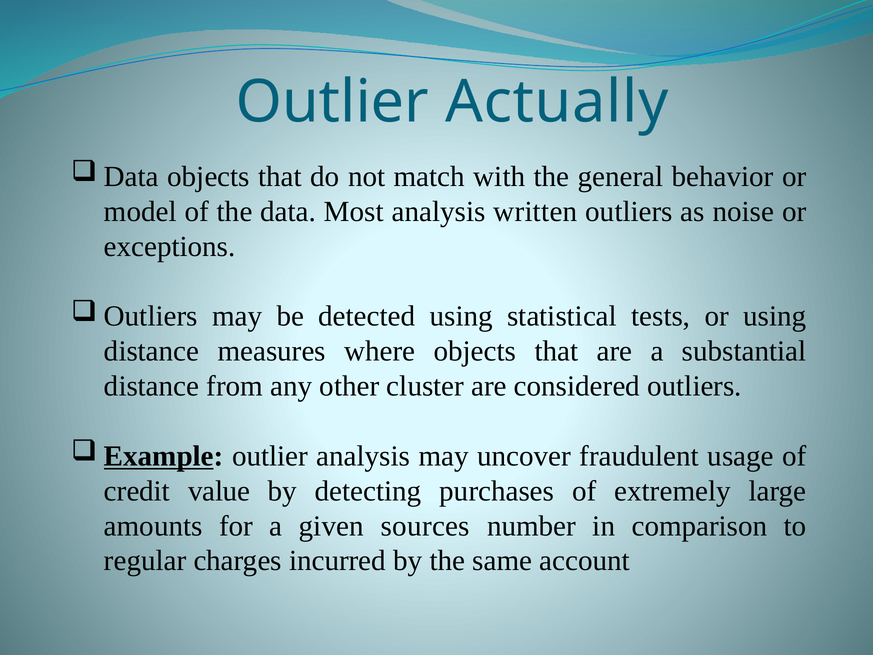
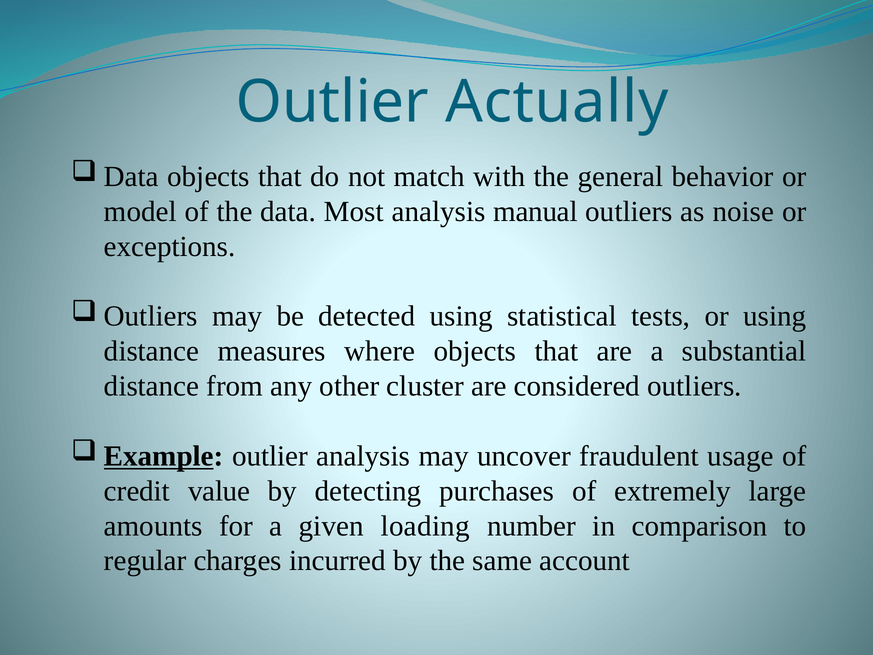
written: written -> manual (536, 211)
sources: sources -> loading (425, 526)
